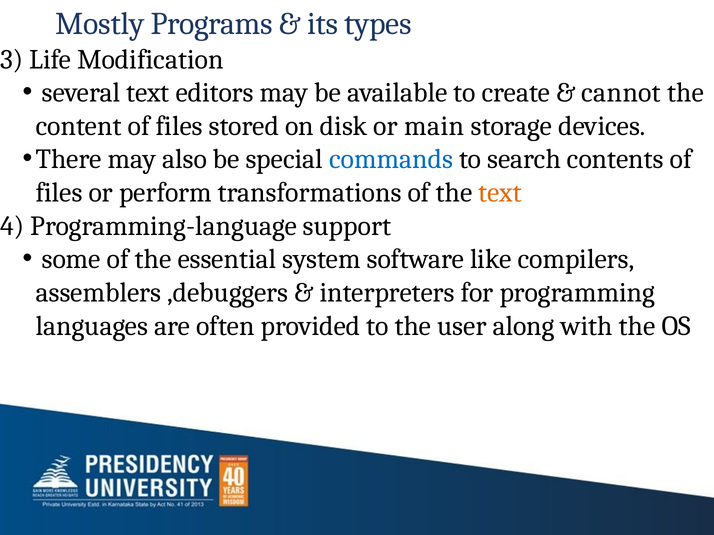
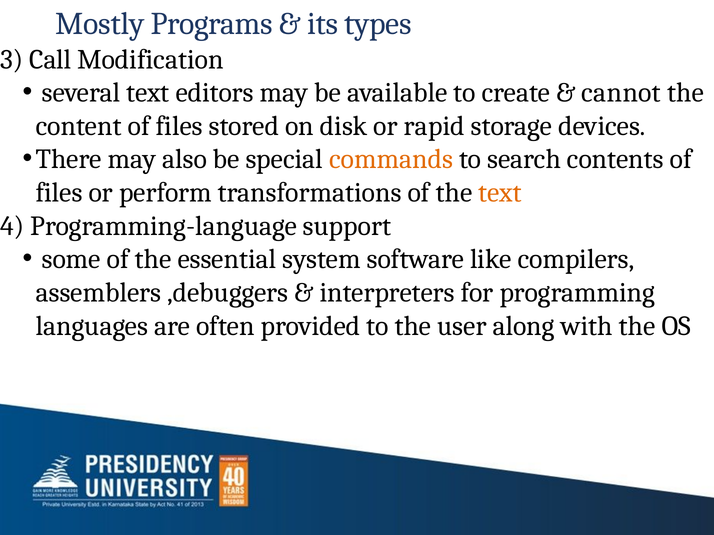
Life: Life -> Call (50, 59)
main: main -> rapid (434, 126)
commands colour: blue -> orange (391, 159)
